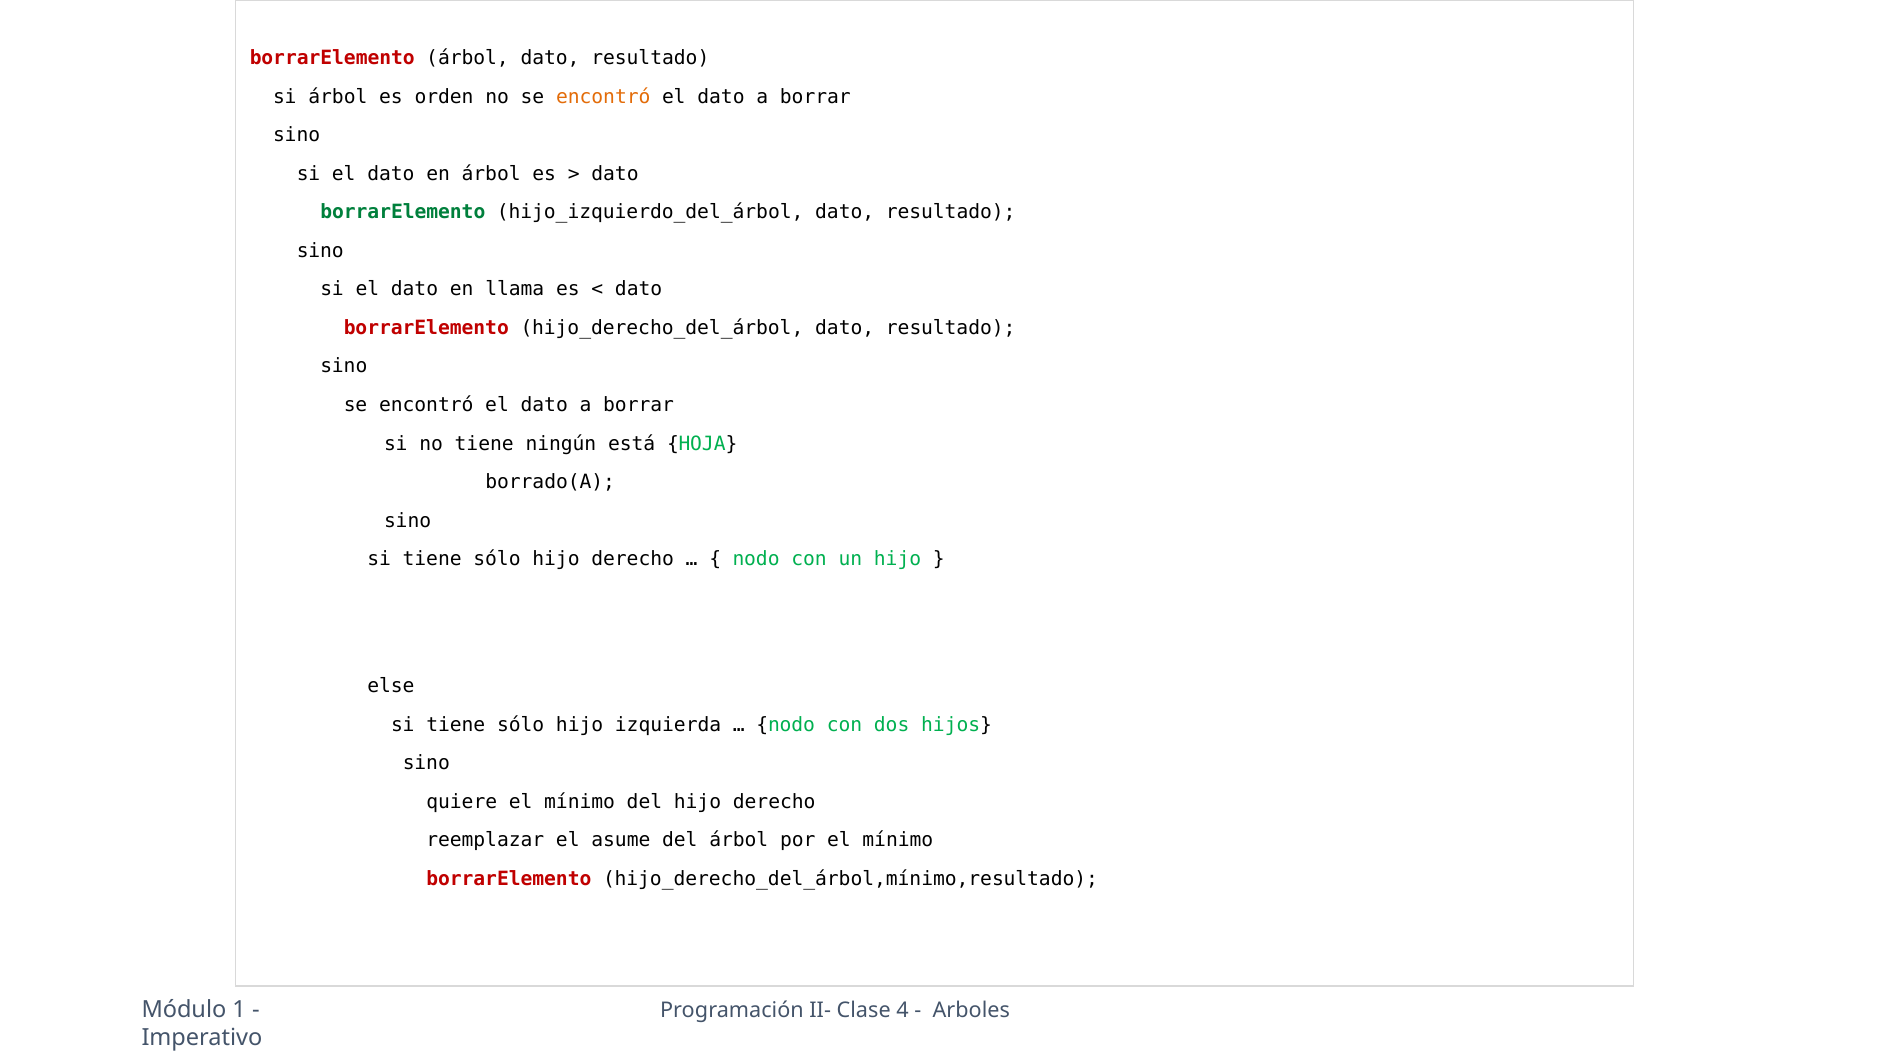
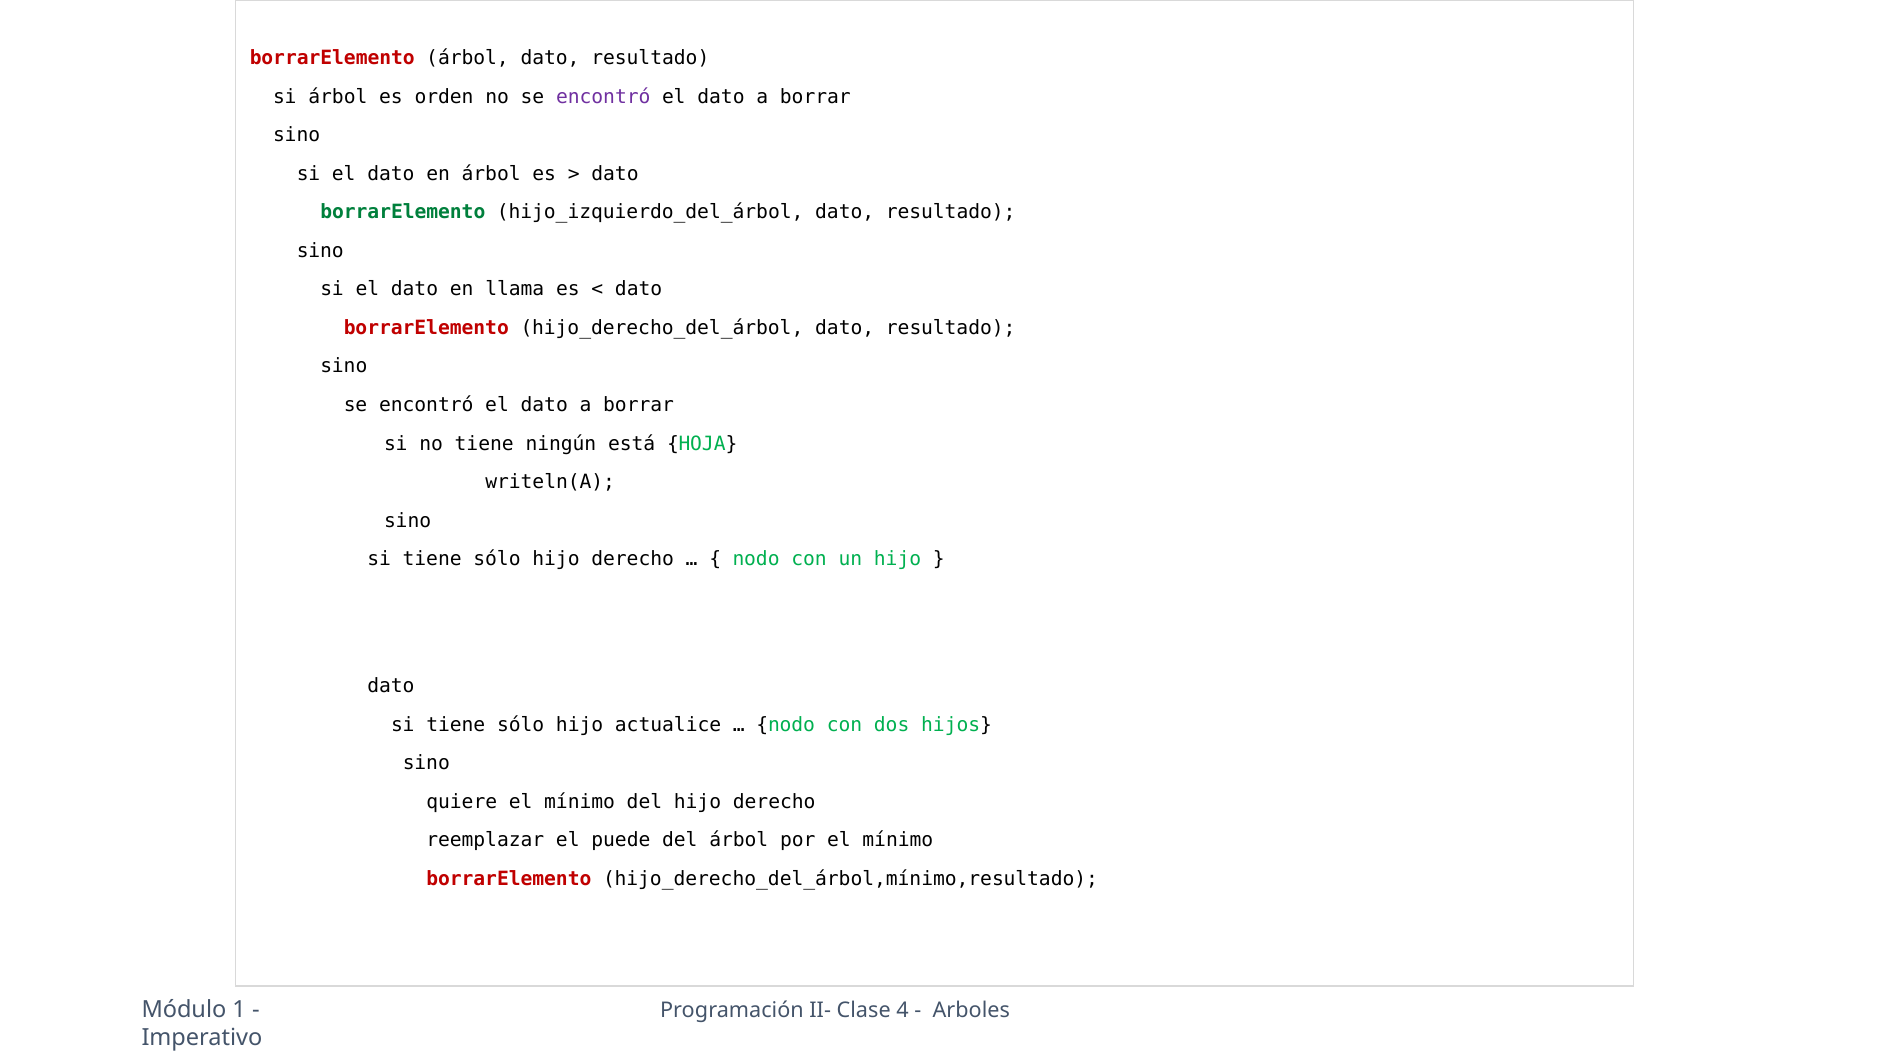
encontró colour: orange -> purple (603, 97)
borrado(A: borrado(A -> writeln(A (550, 482)
else: else -> dato (391, 686)
izquierda: izquierda -> actualice (668, 725)
asume: asume -> puede (621, 840)
